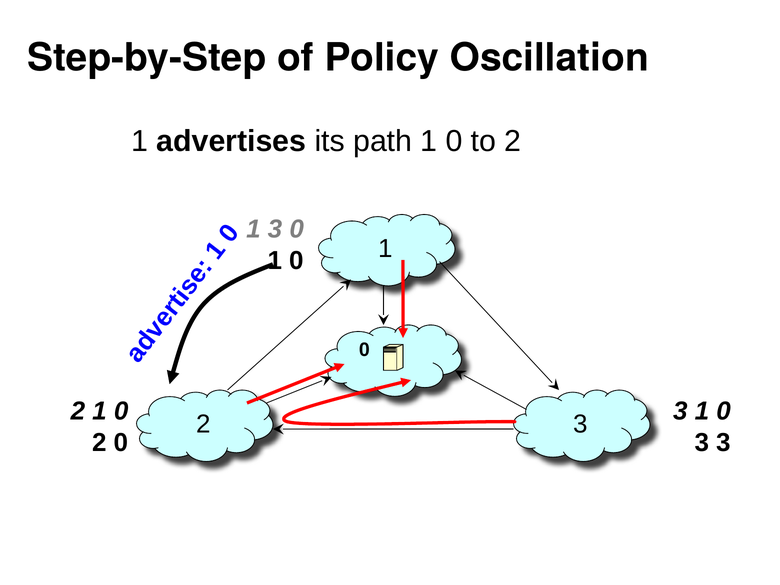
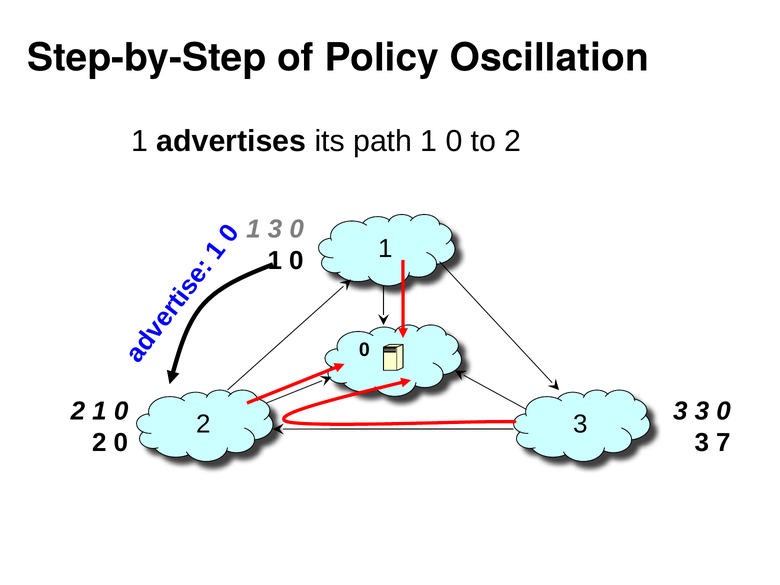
1: 1 -> 3 (702, 411)
3 3: 3 -> 7 (723, 442)
